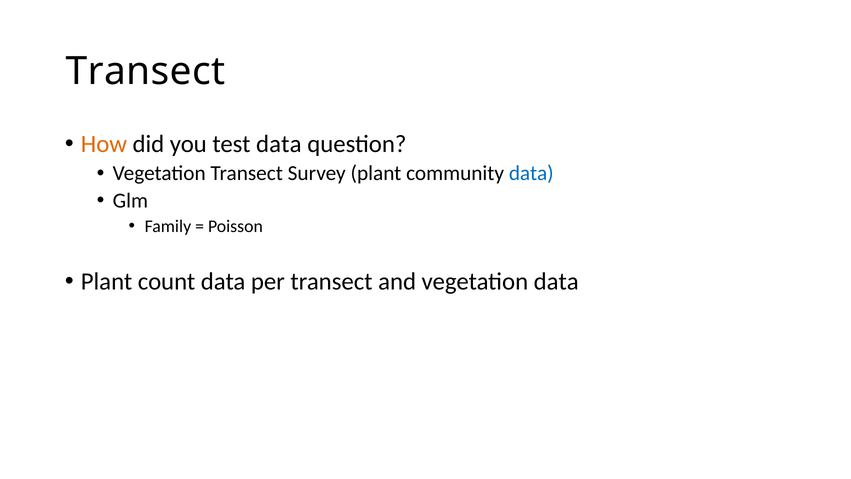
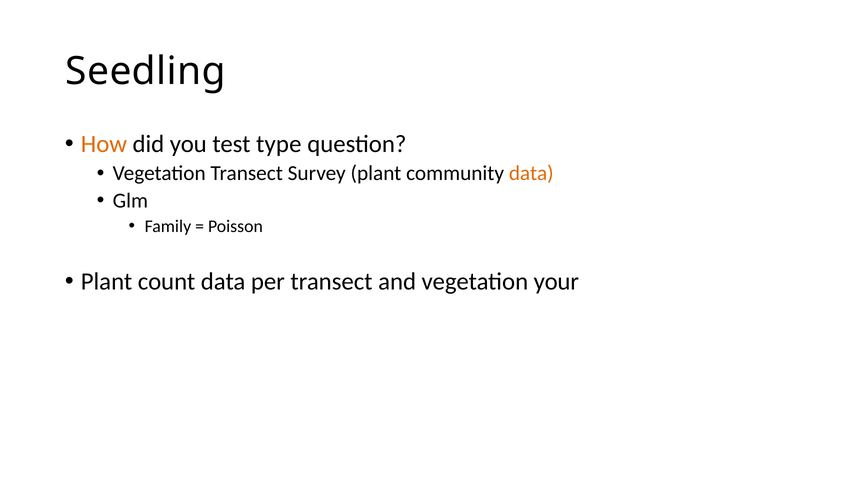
Transect: Transect -> Seedling (146, 71)
test data: data -> type (279, 144)
data colour: blue -> orange (531, 173)
vegetation data: data -> your (556, 281)
